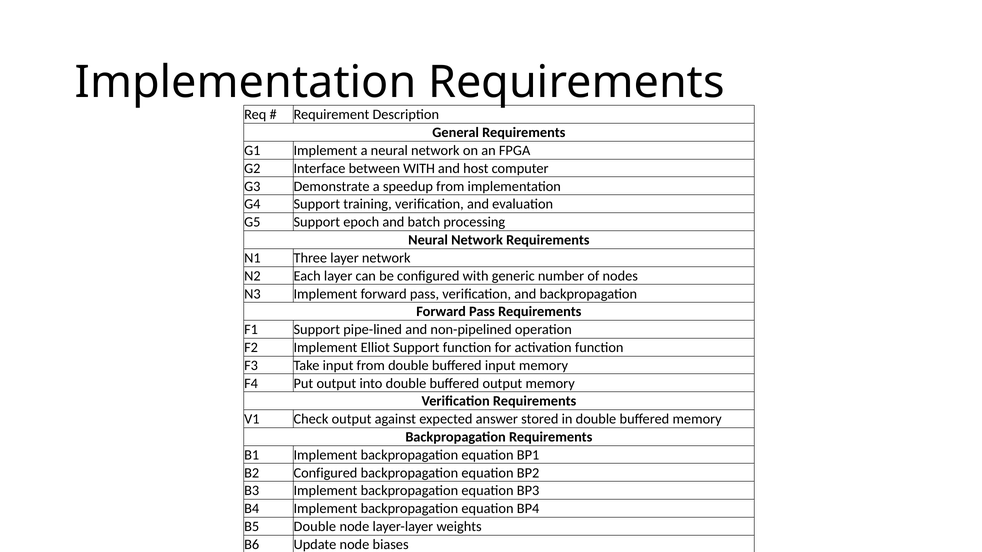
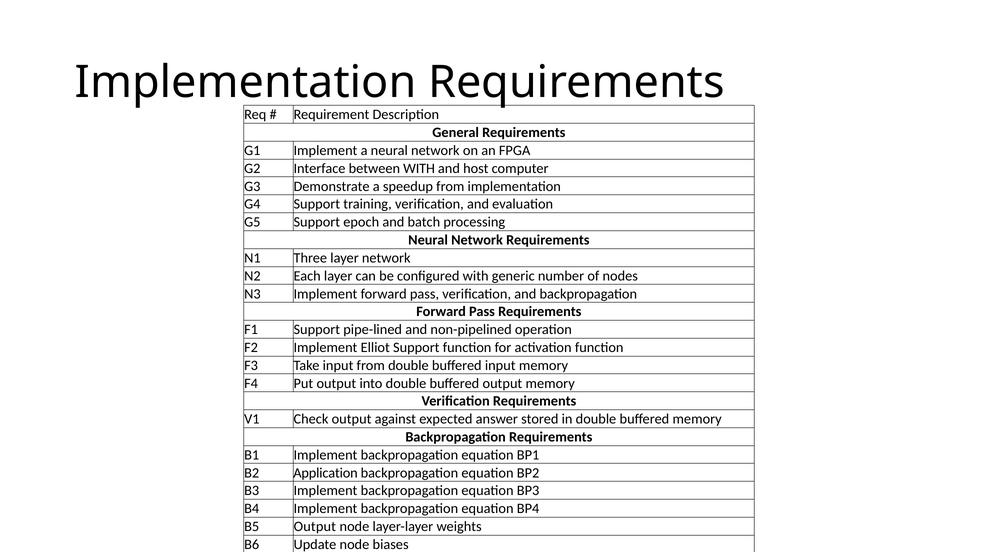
B2 Configured: Configured -> Application (326, 473)
B5 Double: Double -> Output (315, 527)
